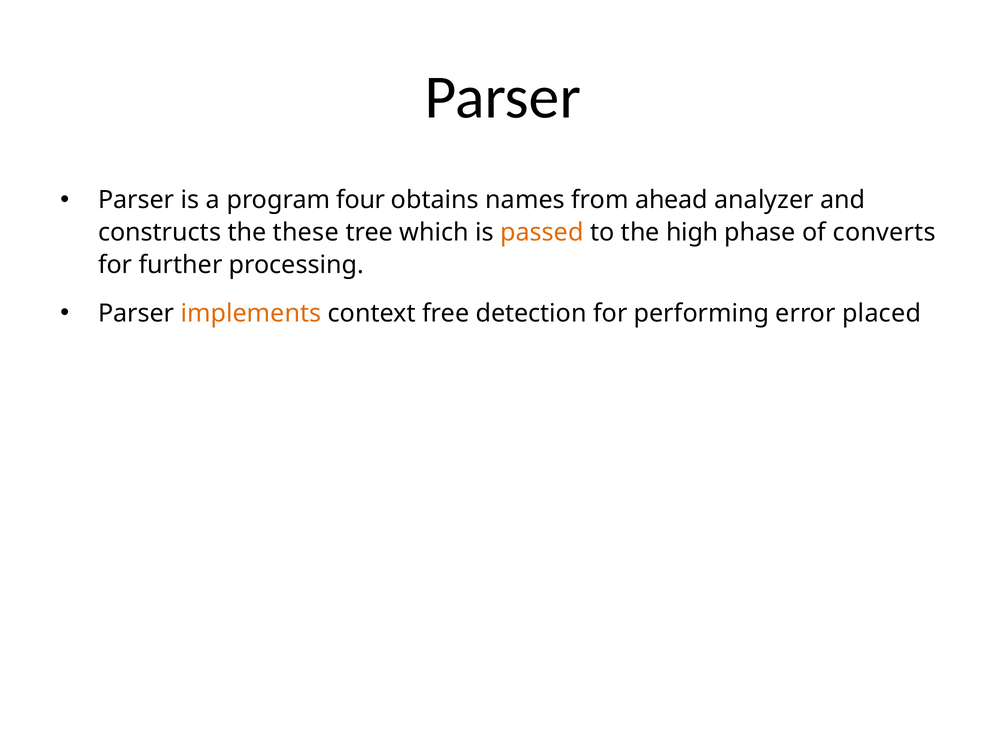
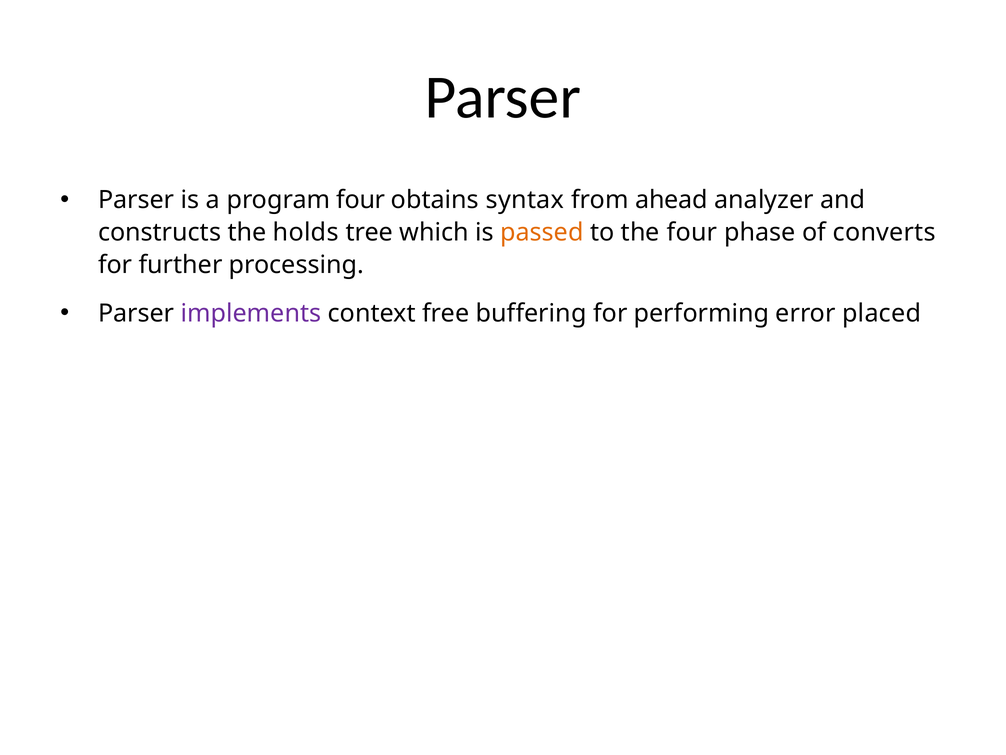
names: names -> syntax (525, 200)
these: these -> holds (306, 232)
the high: high -> four (692, 232)
implements colour: orange -> purple (251, 313)
detection: detection -> buffering (531, 313)
